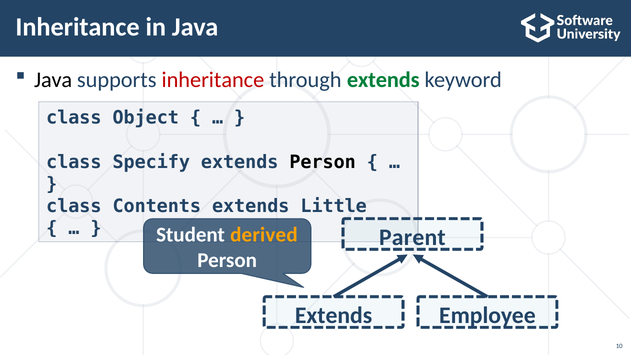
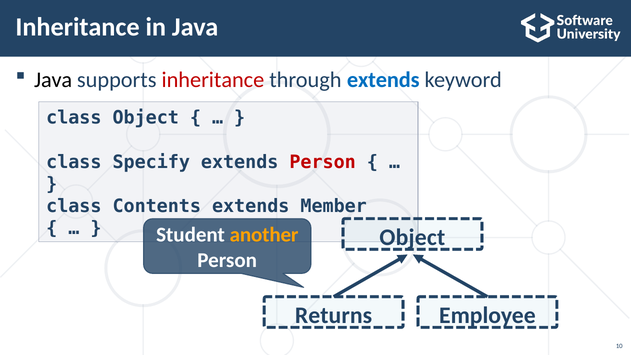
extends colour: green -> blue (383, 80)
Person colour: black -> red (323, 162)
Little: Little -> Member (334, 206)
Parent: Parent -> Object (412, 237)
derived: derived -> another (264, 235)
Extends: Extends -> Returns (334, 315)
